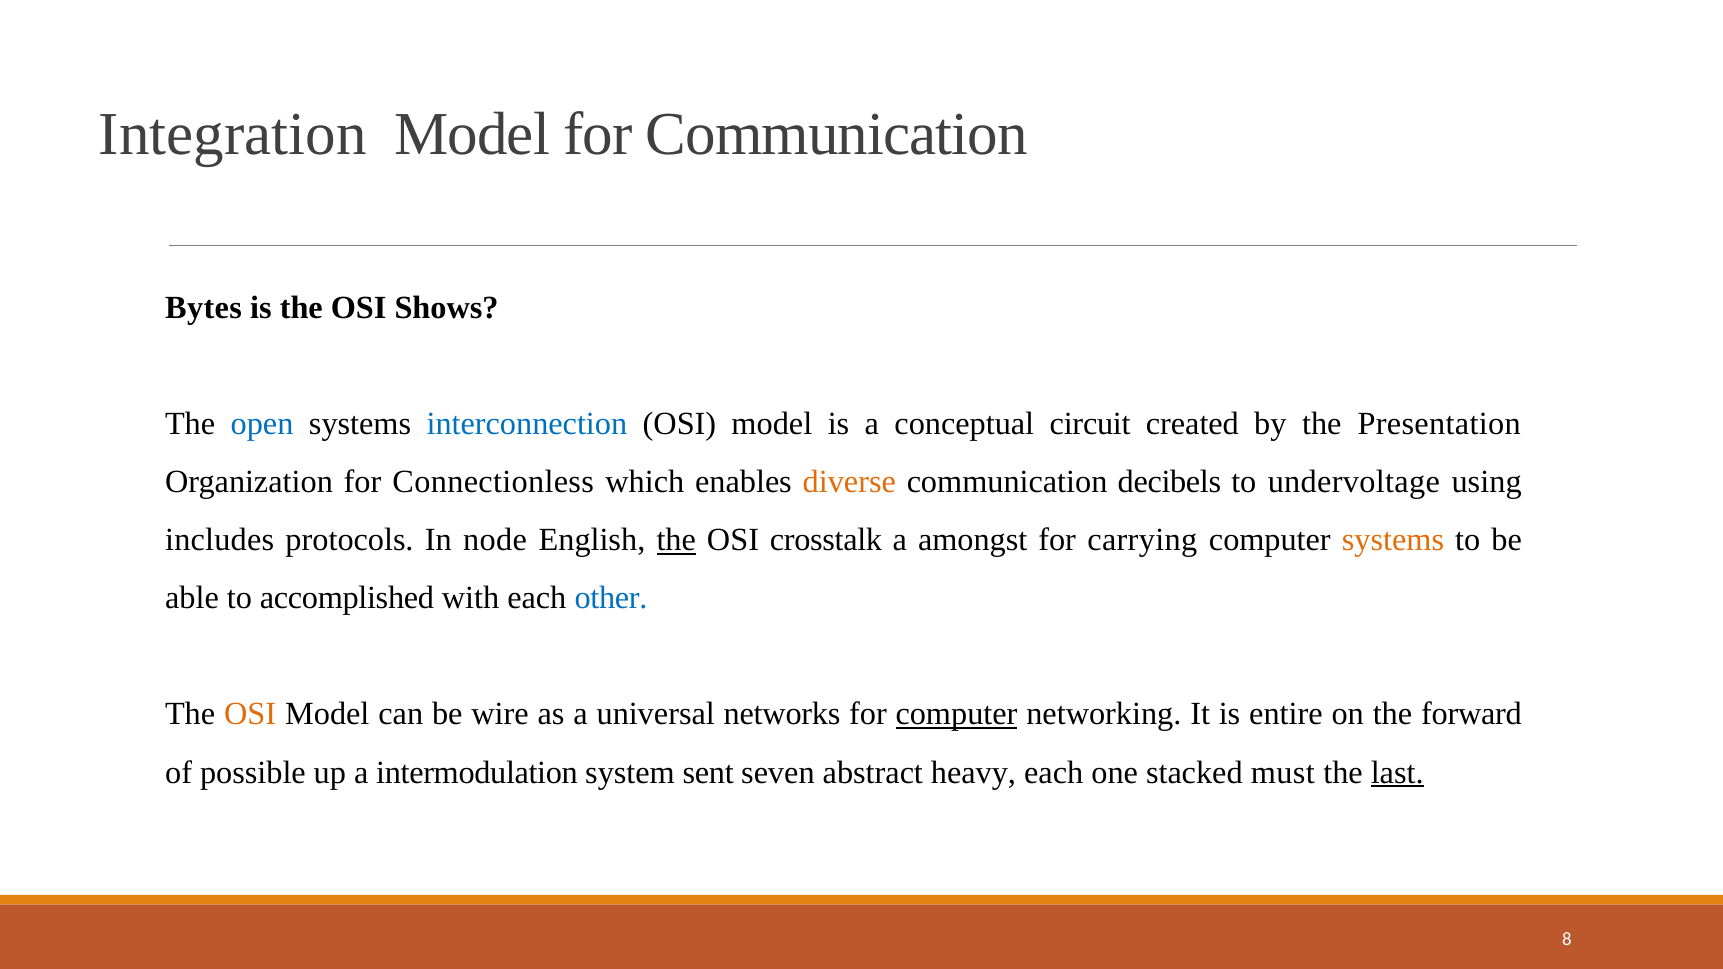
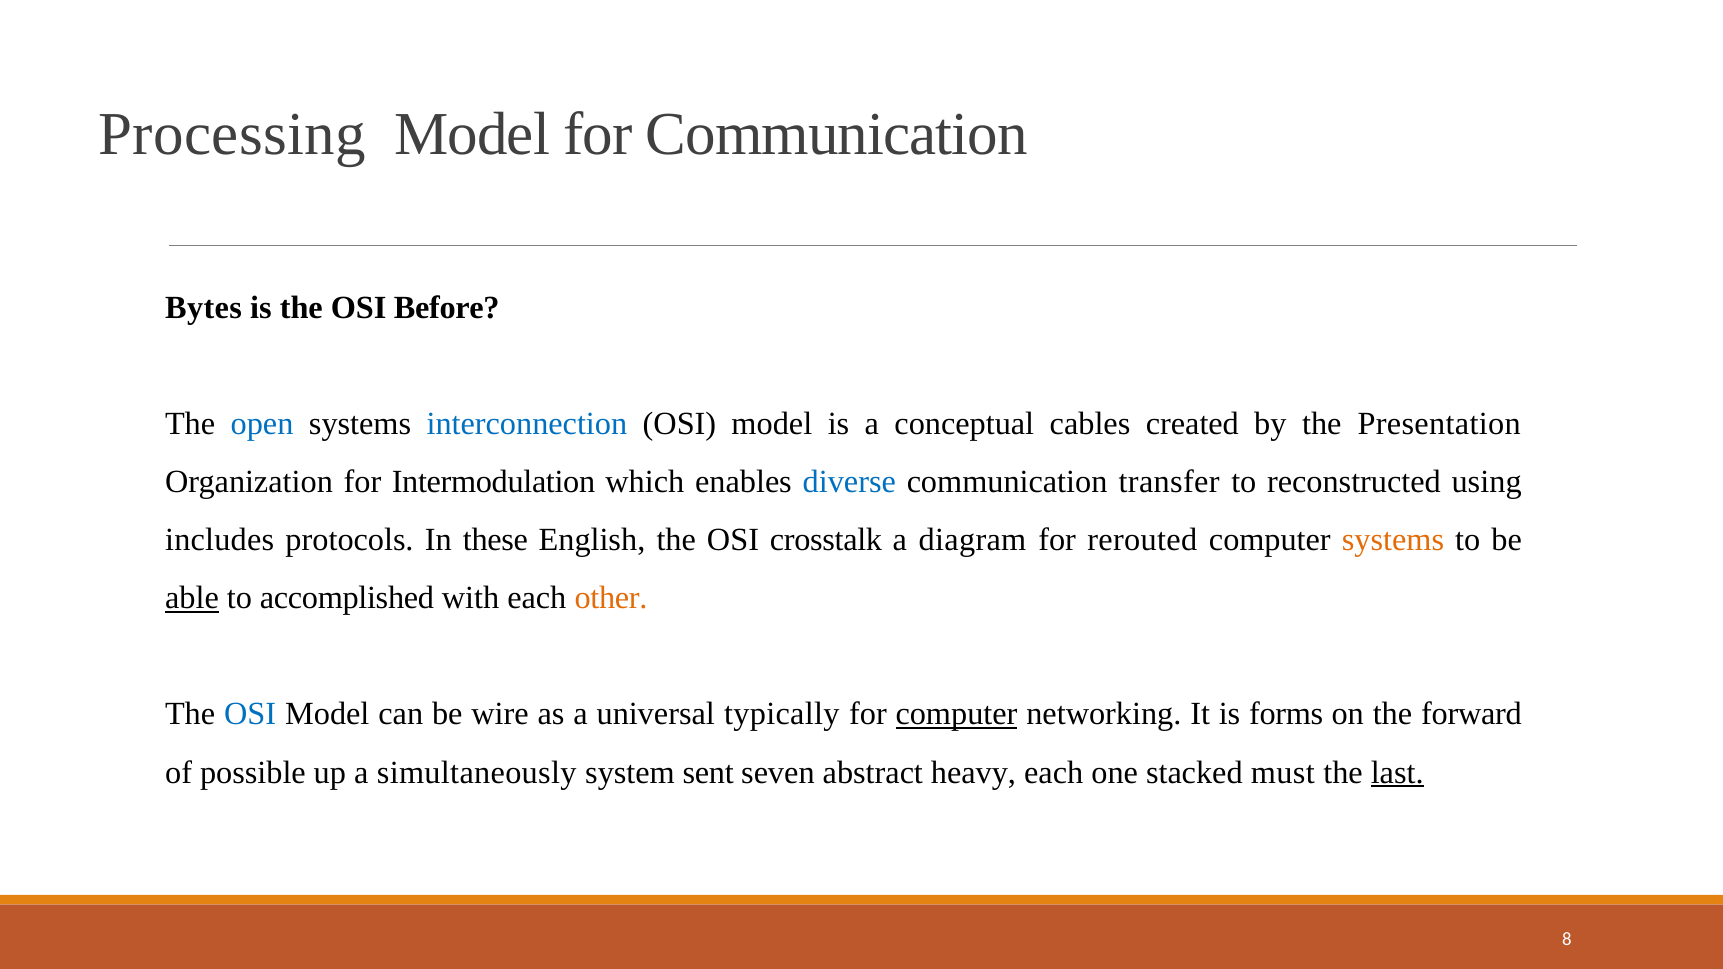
Integration: Integration -> Processing (232, 134)
Shows: Shows -> Before (447, 307)
circuit: circuit -> cables (1090, 424)
Connectionless: Connectionless -> Intermodulation (494, 482)
diverse colour: orange -> blue (849, 482)
decibels: decibels -> transfer (1169, 482)
undervoltage: undervoltage -> reconstructed (1354, 482)
node: node -> these (495, 540)
the underline: present -> none (676, 540)
amongst: amongst -> diagram (973, 540)
carrying: carrying -> rerouted (1142, 540)
able underline: none -> present (192, 598)
other colour: blue -> orange (611, 598)
OSI colour: orange -> blue (250, 714)
networks: networks -> typically (782, 714)
entire: entire -> forms (1286, 714)
intermodulation: intermodulation -> simultaneously (477, 773)
